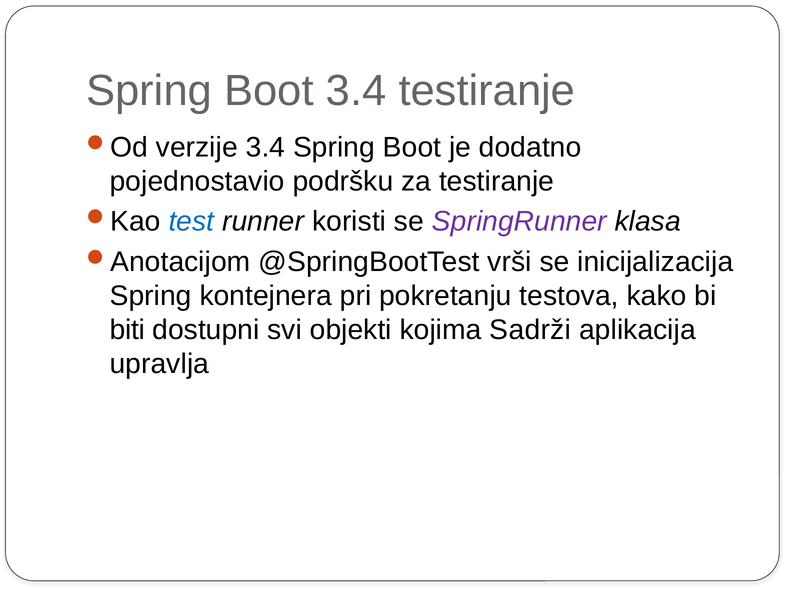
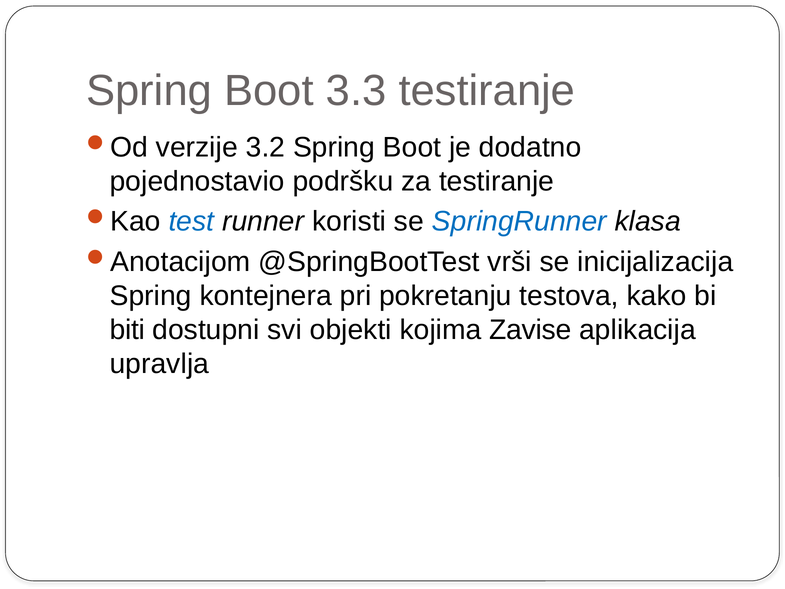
Boot 3.4: 3.4 -> 3.3 (356, 91)
verzije 3.4: 3.4 -> 3.2 (265, 147)
SpringRunner colour: purple -> blue (519, 221)
Sadrži: Sadrži -> Zavise (531, 330)
